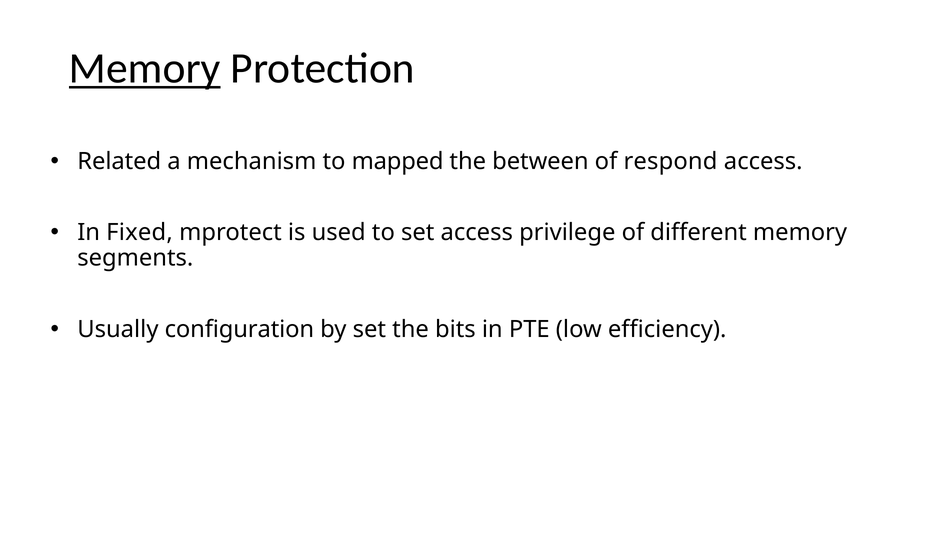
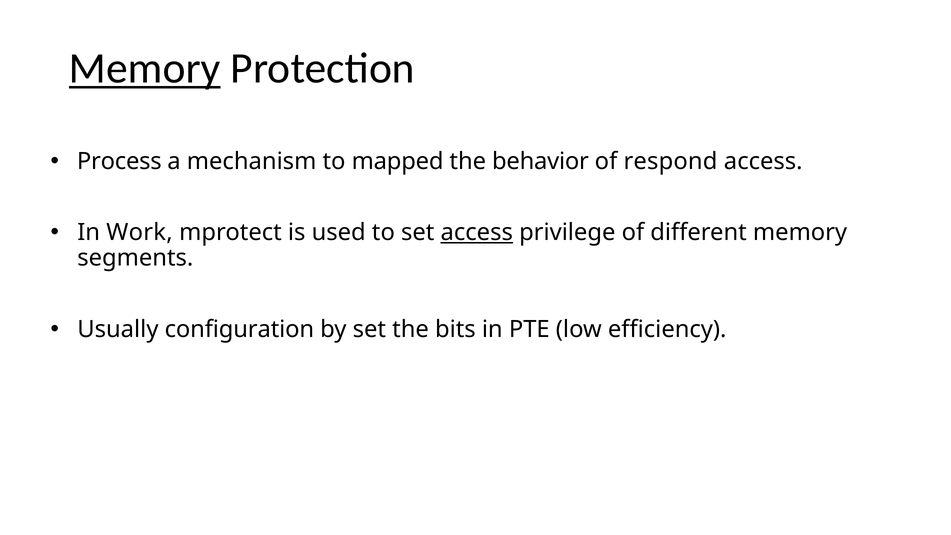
Related: Related -> Process (119, 161)
between: between -> behavior (541, 161)
Fixed: Fixed -> Work (139, 232)
access underline: none -> present (477, 232)
